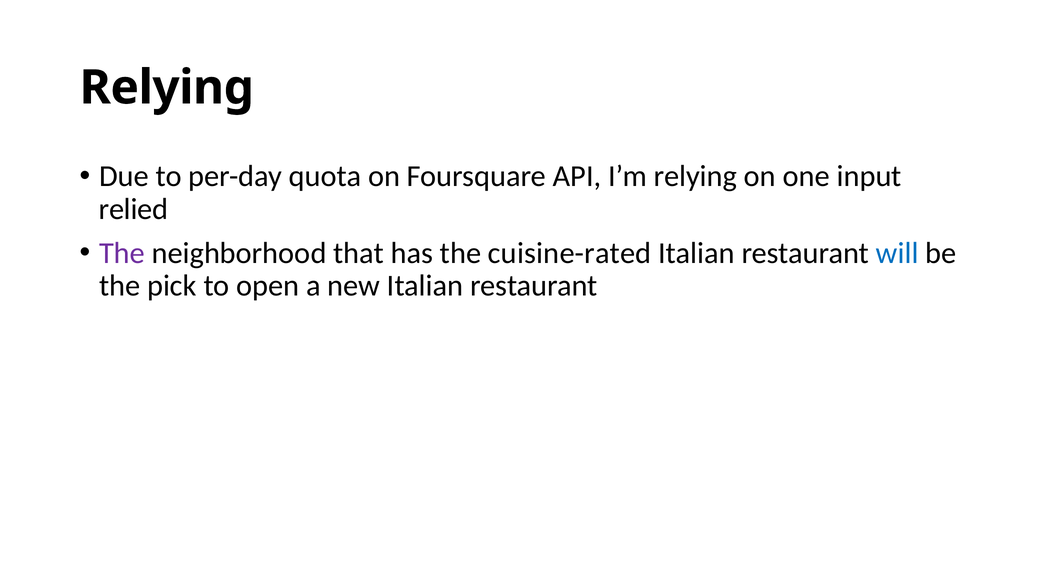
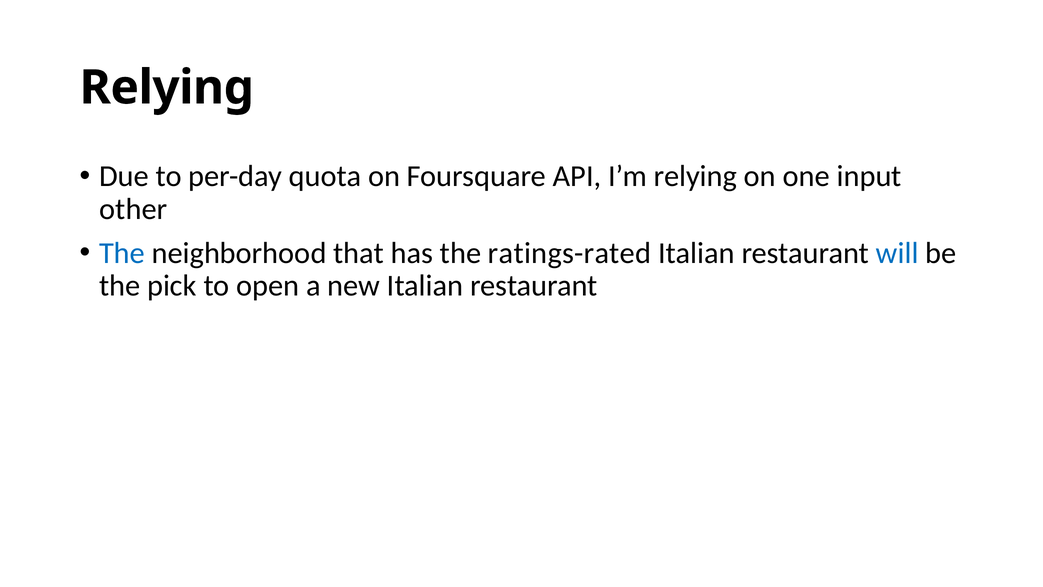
relied: relied -> other (133, 209)
The colour: purple -> blue (122, 253)
cuisine-rated: cuisine-rated -> ratings-rated (570, 253)
